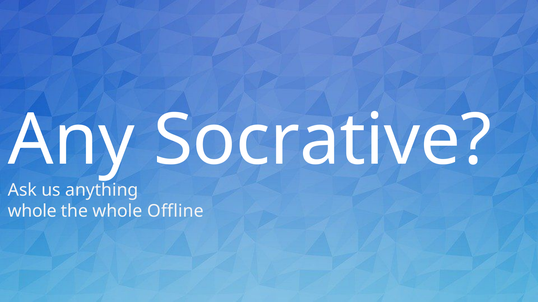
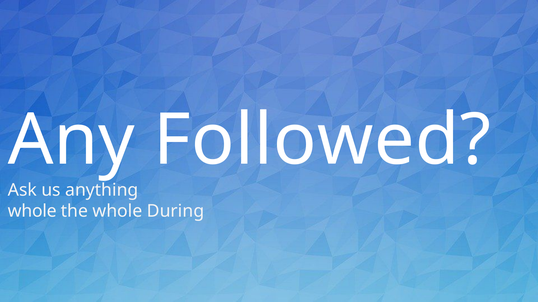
Socrative: Socrative -> Followed (322, 141)
Offline: Offline -> During (176, 212)
